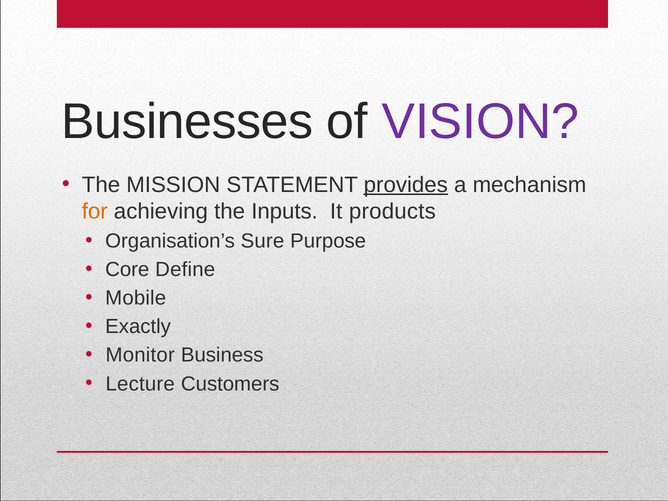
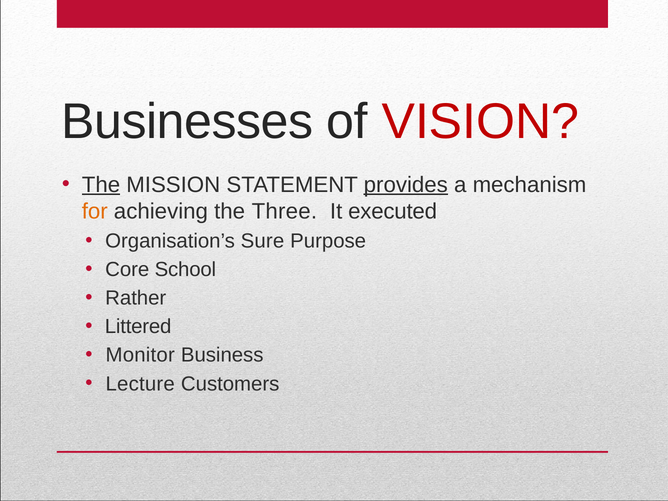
VISION colour: purple -> red (480, 122)
The underline: none -> present (101, 185)
Inputs: Inputs -> Three (284, 211)
products: products -> executed (393, 211)
Define: Define -> School (185, 270)
Mobile: Mobile -> Rather (136, 298)
Exactly: Exactly -> Littered (138, 327)
